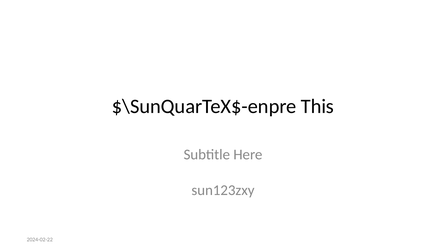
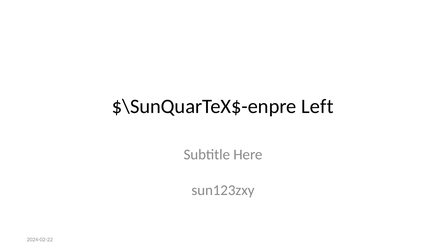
This: This -> Left (317, 106)
